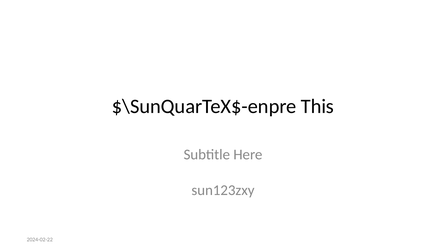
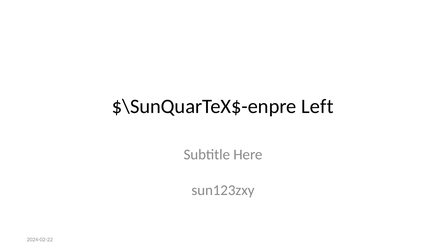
This: This -> Left (317, 106)
